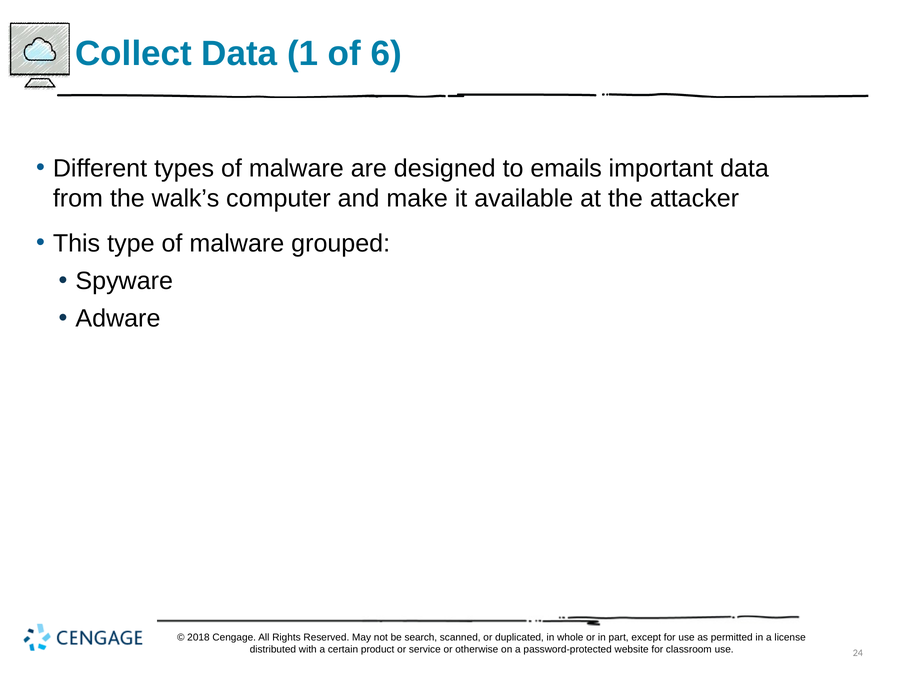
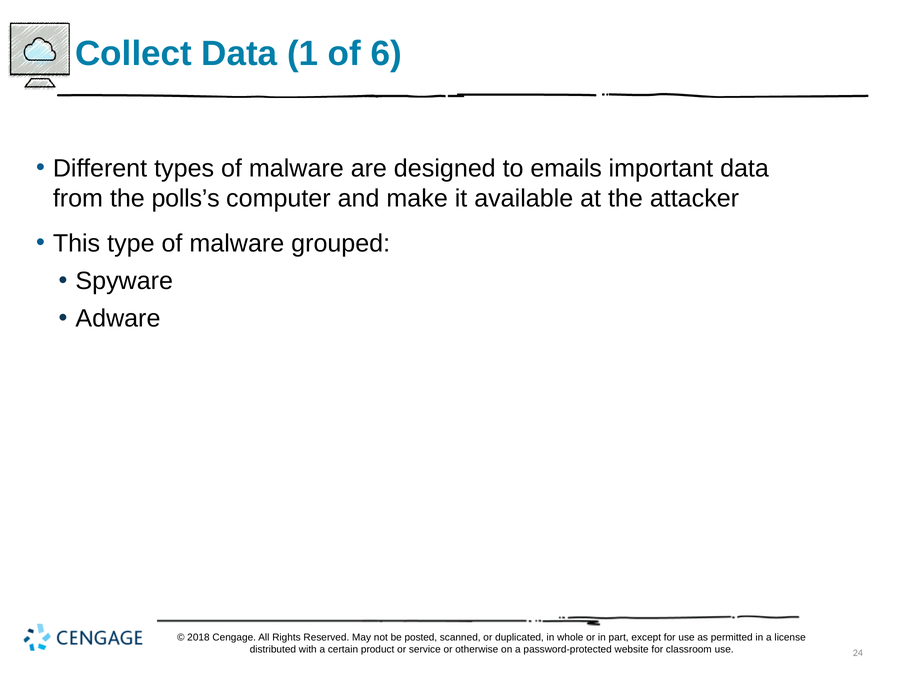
walk’s: walk’s -> polls’s (186, 199)
search: search -> posted (421, 638)
